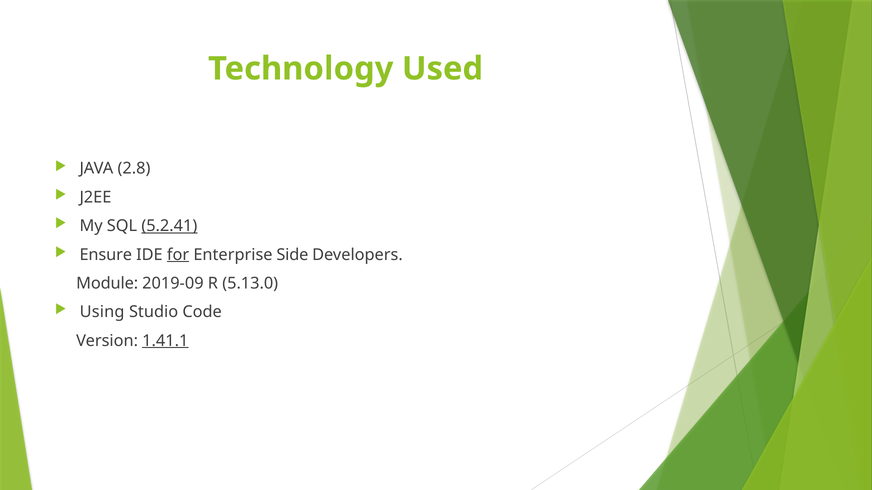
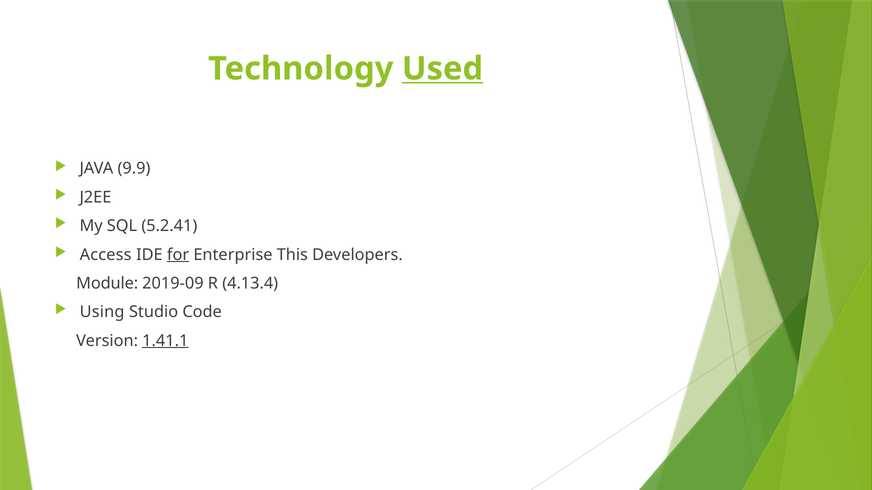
Used underline: none -> present (442, 69)
2.8: 2.8 -> 9.9 (134, 169)
5.2.41 underline: present -> none (169, 226)
Ensure: Ensure -> Access (106, 255)
Side: Side -> This (292, 255)
5.13.0: 5.13.0 -> 4.13.4 (250, 284)
